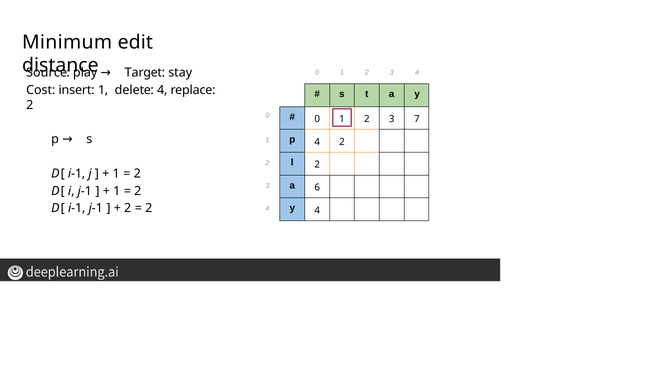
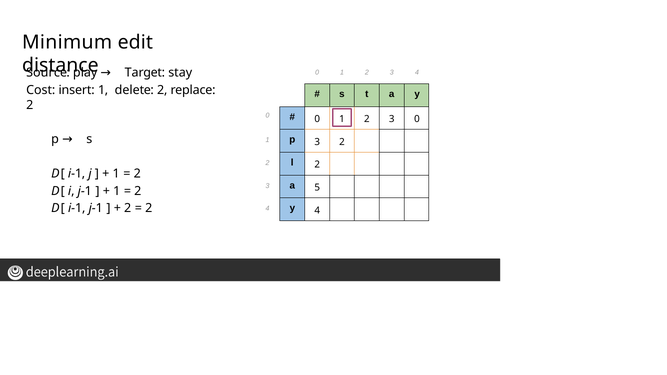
delete 4: 4 -> 2 (162, 90)
3 7: 7 -> 0 (417, 119)
p 4: 4 -> 3 (317, 142)
6: 6 -> 5 (317, 188)
